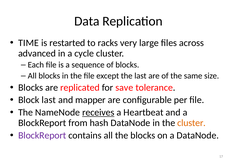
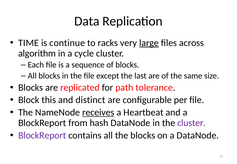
restarted: restarted -> continue (67, 43)
large underline: none -> present (149, 43)
advanced: advanced -> algorithm (37, 53)
save: save -> path (124, 88)
Block last: last -> this (49, 100)
mapper: mapper -> distinct (90, 100)
cluster colour: orange -> purple (192, 123)
